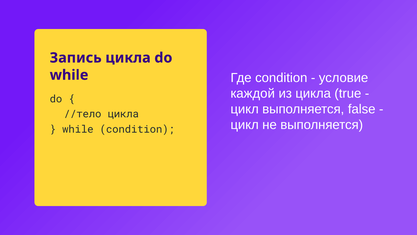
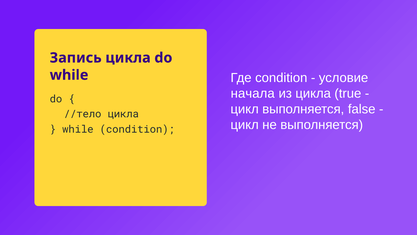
каждой: каждой -> начала (253, 93)
